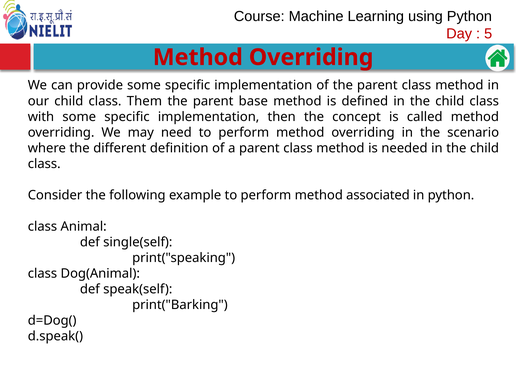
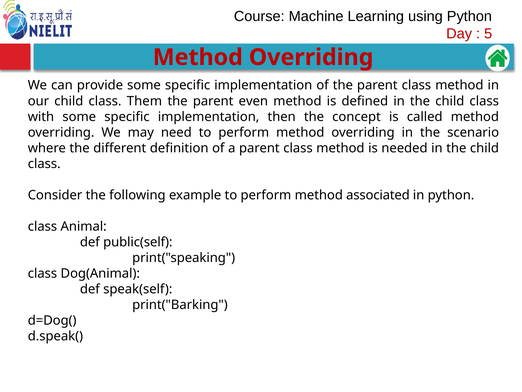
base: base -> even (253, 101)
single(self: single(self -> public(self (138, 242)
